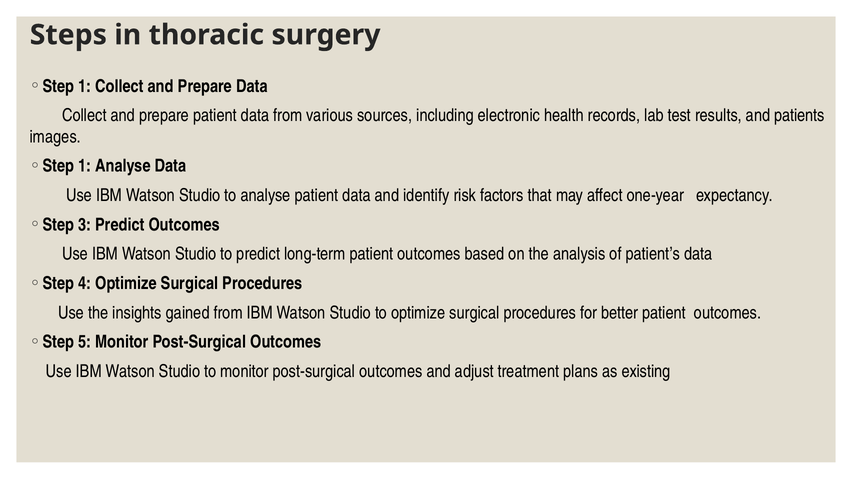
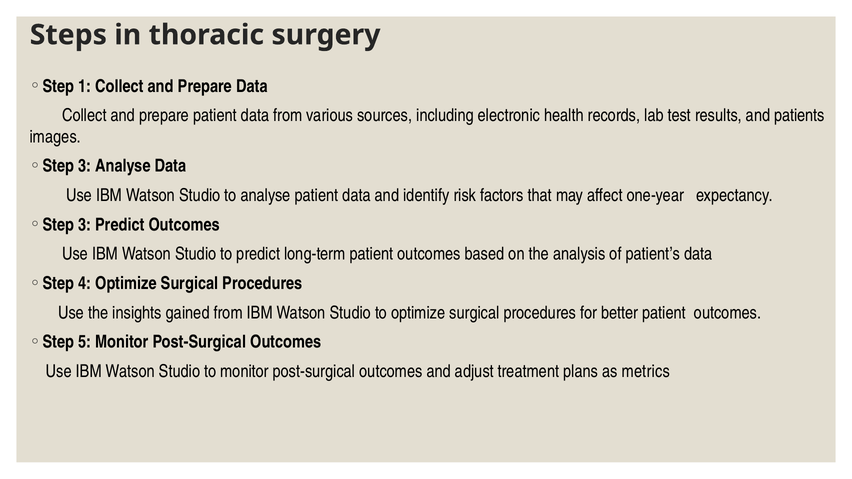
1: 1 -> 3 (85, 166)
existing: existing -> metrics (646, 372)
